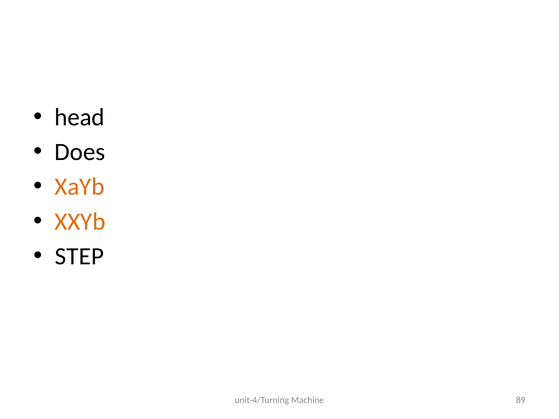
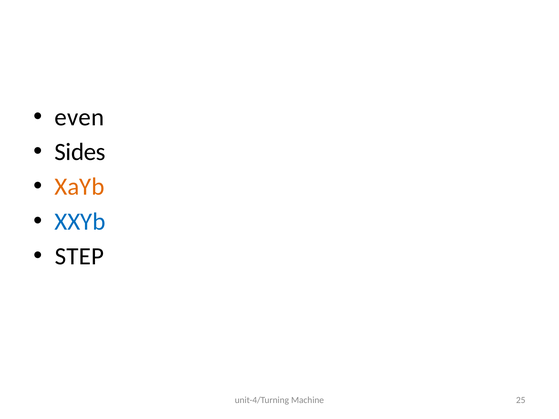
head: head -> even (79, 117)
Does: Does -> Sides (80, 152)
XXYb colour: orange -> blue (80, 222)
89: 89 -> 25 (521, 400)
